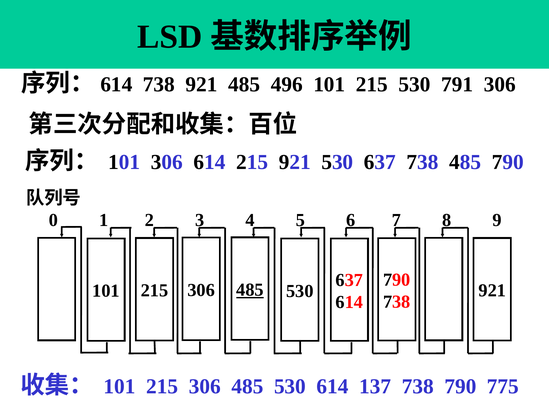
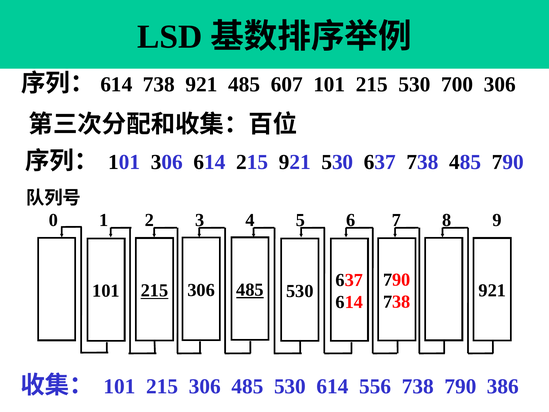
496: 496 -> 607 (287, 84)
791: 791 -> 700 (457, 84)
215 underline: none -> present (155, 290)
137: 137 -> 556 (375, 386)
775: 775 -> 386 (503, 386)
